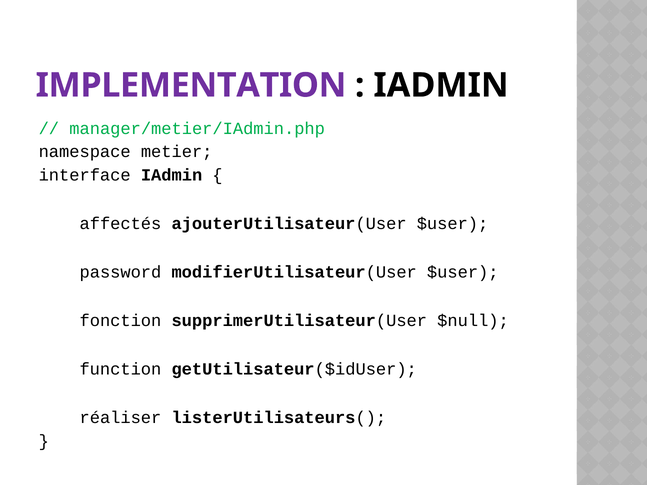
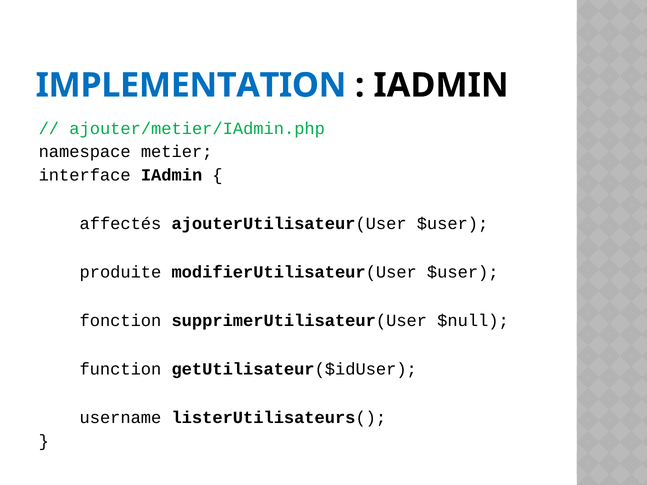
IMPLEMENTATION colour: purple -> blue (191, 85)
manager/metier/IAdmin.php: manager/metier/IAdmin.php -> ajouter/metier/IAdmin.php (197, 129)
password: password -> produite (120, 272)
réaliser: réaliser -> username (120, 418)
